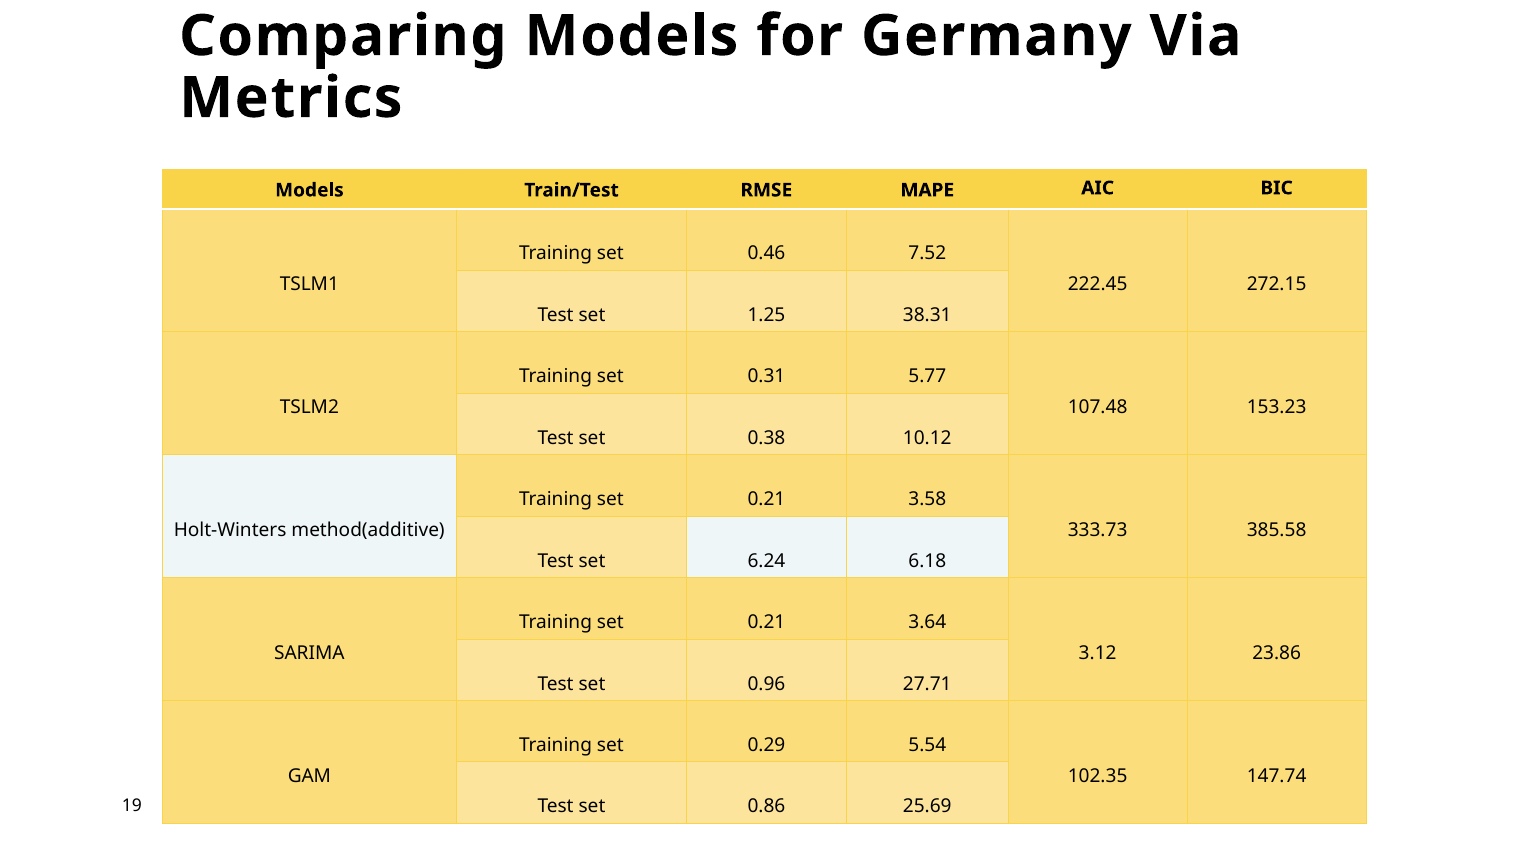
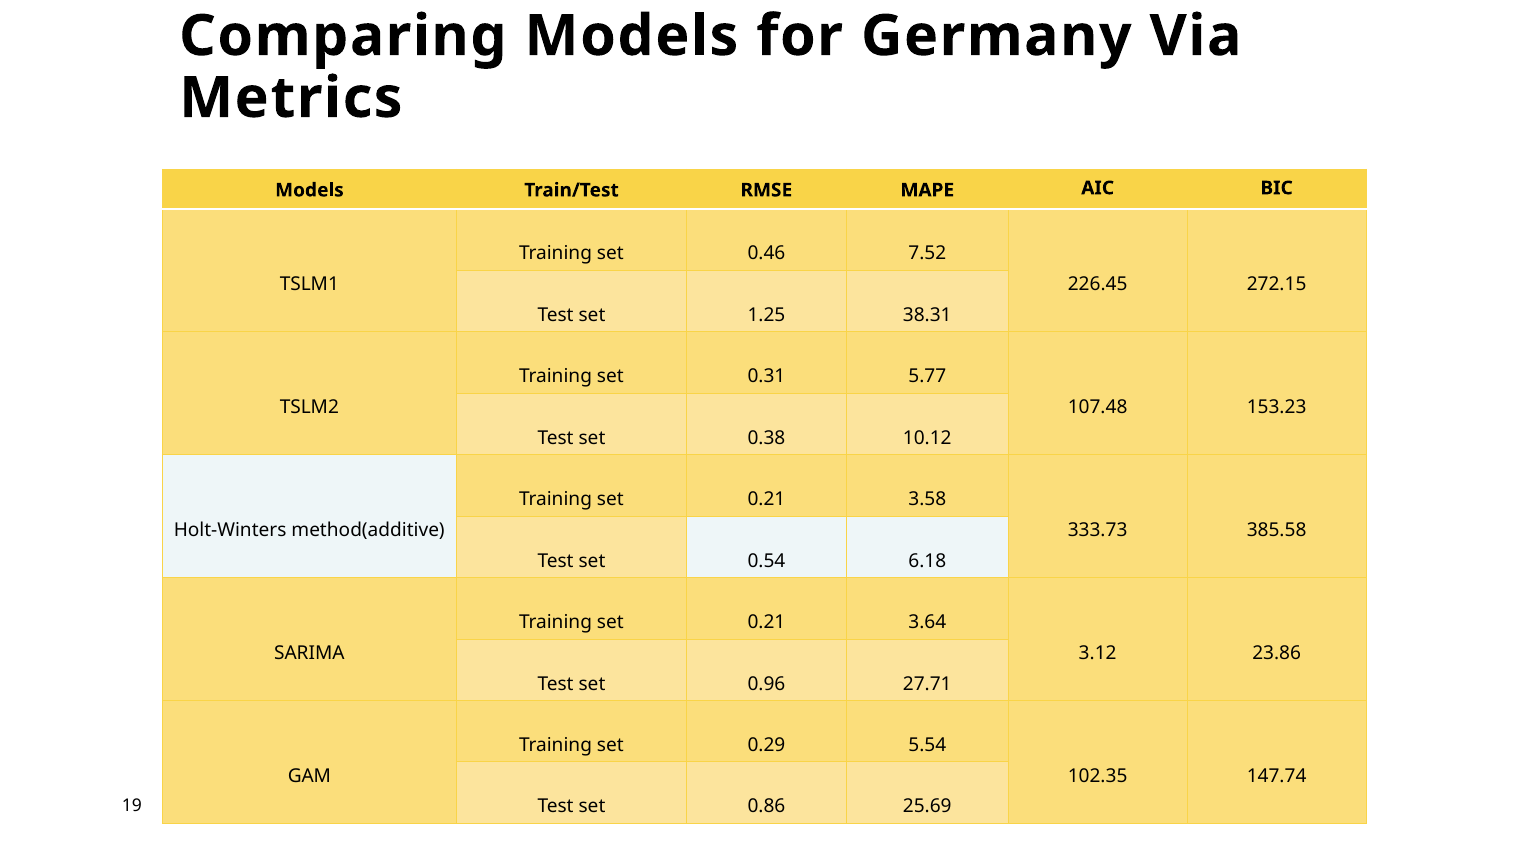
222.45: 222.45 -> 226.45 (1098, 284)
6.24: 6.24 -> 0.54 (766, 561)
